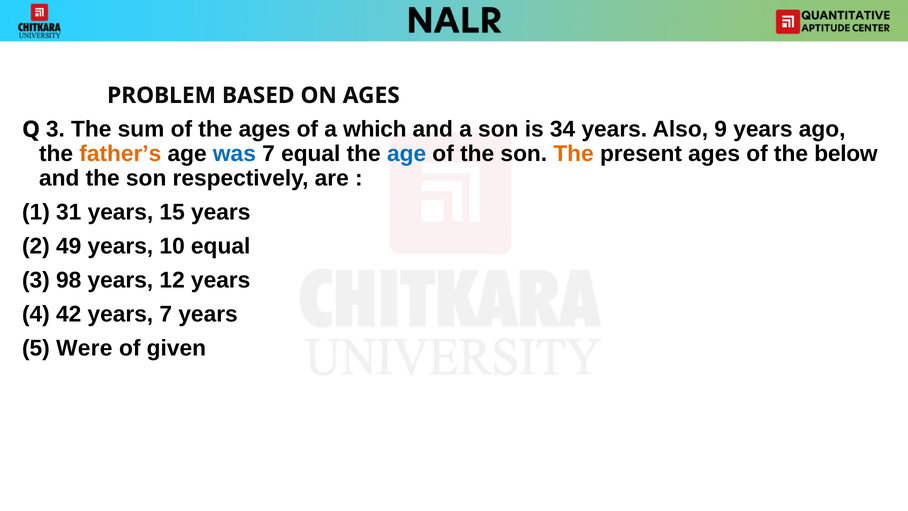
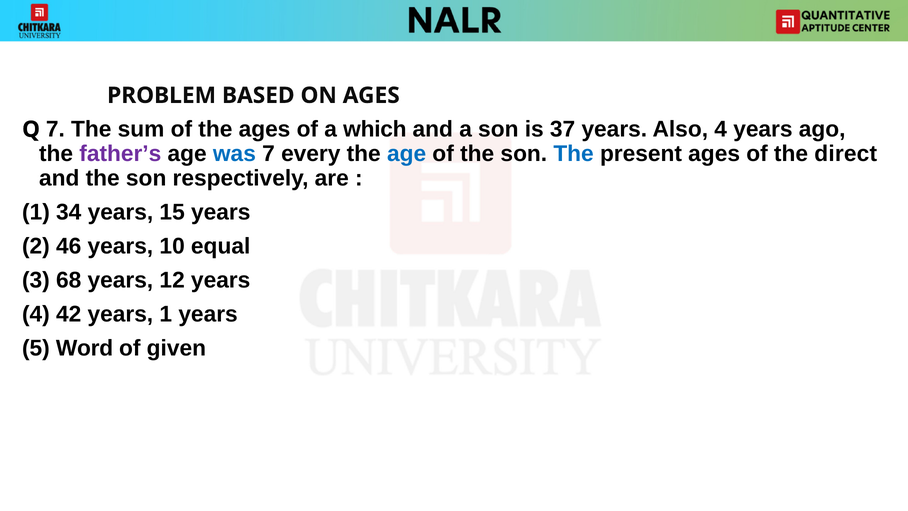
Q 3: 3 -> 7 (55, 129)
34: 34 -> 37 (563, 129)
Also 9: 9 -> 4 (721, 129)
father’s colour: orange -> purple (120, 154)
7 equal: equal -> every (311, 154)
The colour: orange -> blue (574, 154)
below: below -> direct (846, 154)
31: 31 -> 34 (69, 212)
49: 49 -> 46 (69, 246)
98: 98 -> 68 (69, 280)
years 7: 7 -> 1 (166, 314)
Were: Were -> Word (85, 348)
